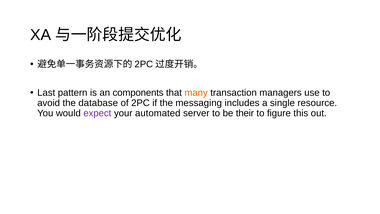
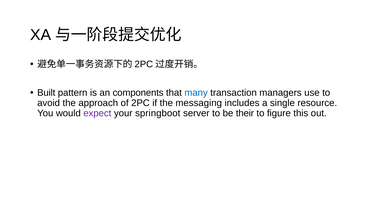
Last: Last -> Built (46, 93)
many colour: orange -> blue (196, 93)
database: database -> approach (98, 103)
automated: automated -> springboot (158, 113)
